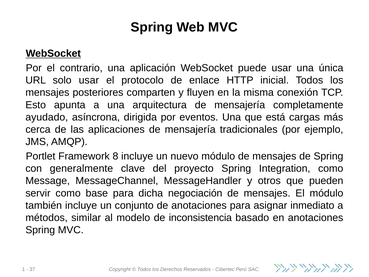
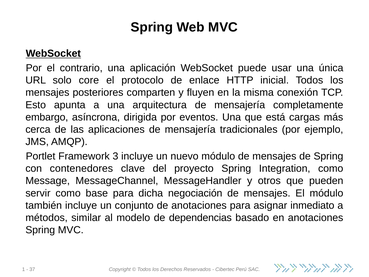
solo usar: usar -> core (89, 80)
ayudado: ayudado -> embargo (47, 117)
8: 8 -> 3 (115, 156)
generalmente: generalmente -> contenedores (81, 168)
inconsistencia: inconsistencia -> dependencias (200, 218)
